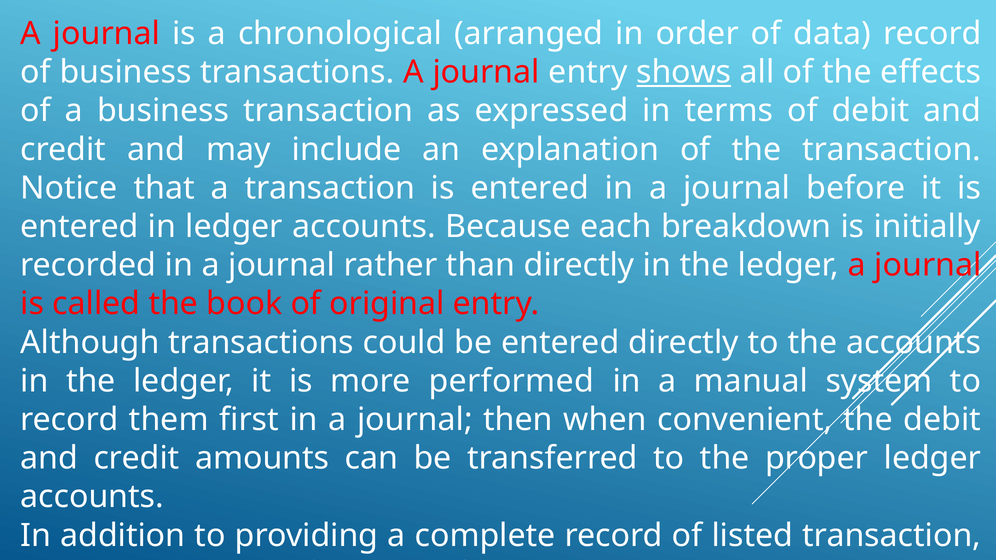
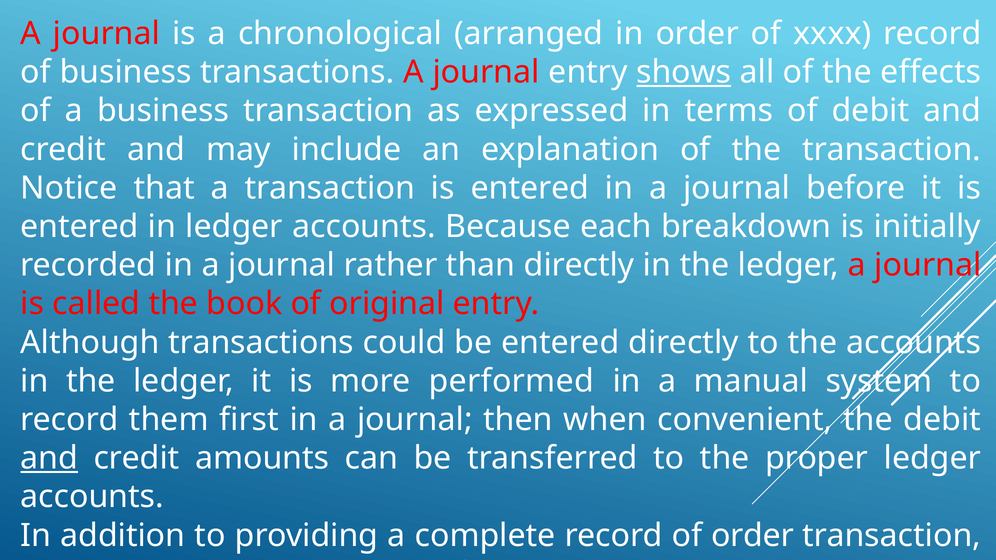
data: data -> xxxx (832, 34)
and underline: none -> present (49, 458)
of listed: listed -> order (753, 536)
